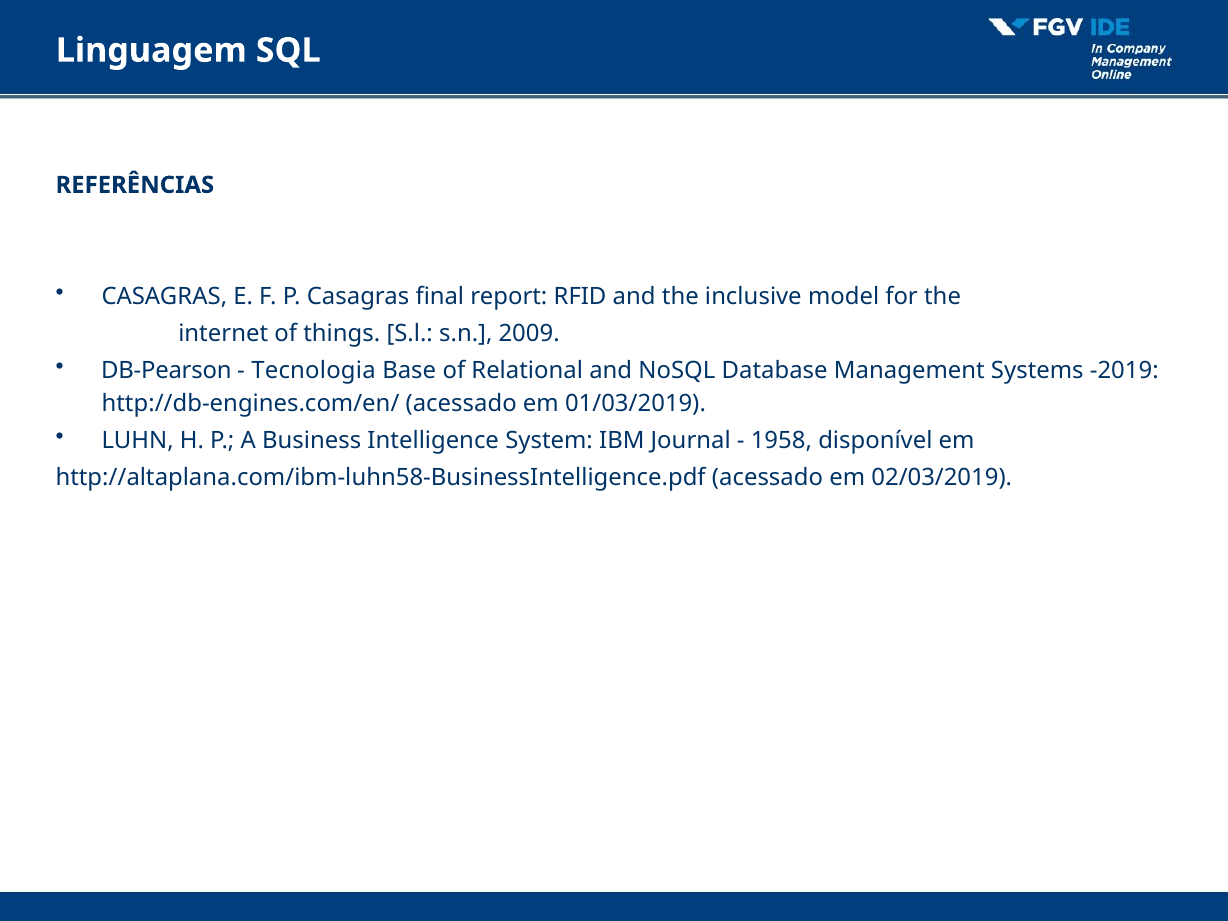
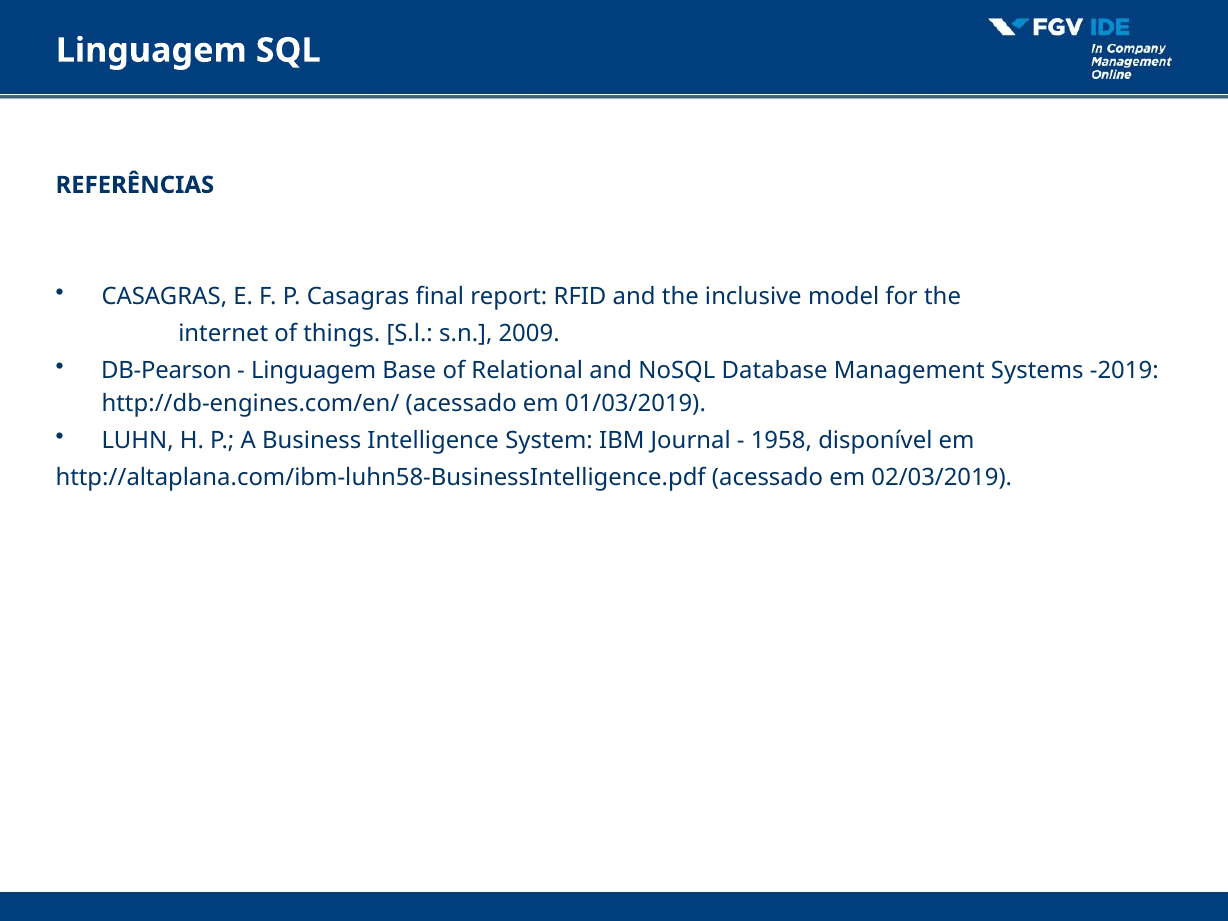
Tecnologia: Tecnologia -> Linguagem (314, 371)
